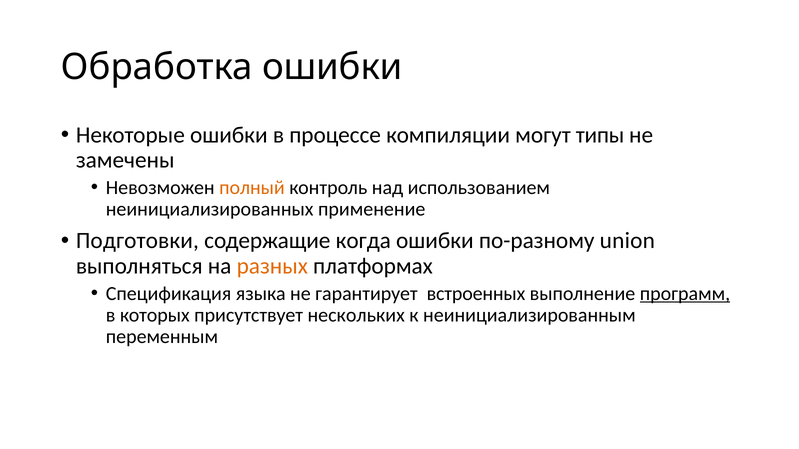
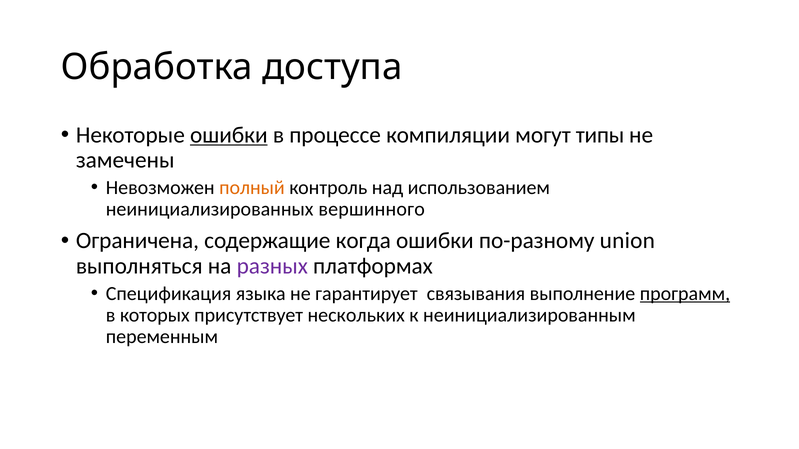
Обработка ошибки: ошибки -> доступа (332, 67)
ошибки underline: none -> present (229, 135)
применение: применение -> вершинного (372, 209)
Подготовки: Подготовки -> Ограничена (137, 241)
разных colour: orange -> purple (272, 266)
встроенных: встроенных -> связывания (476, 294)
